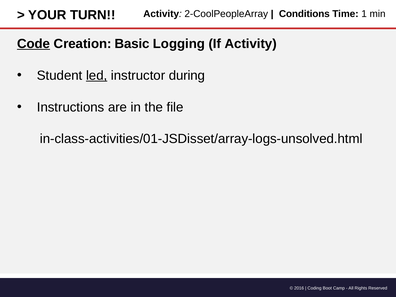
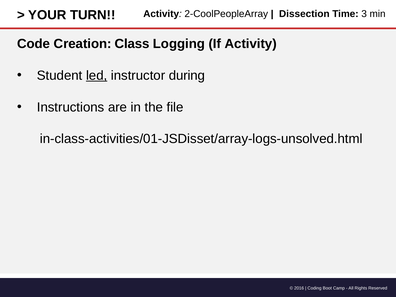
Conditions: Conditions -> Dissection (304, 14)
1: 1 -> 3 (364, 14)
Code underline: present -> none (34, 44)
Basic: Basic -> Class (132, 44)
